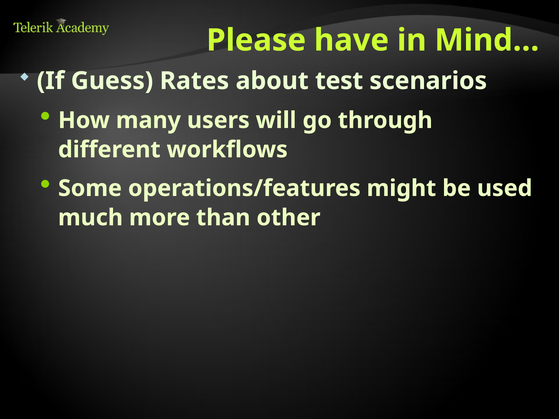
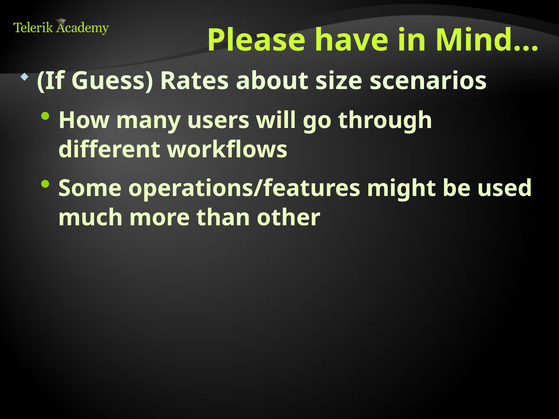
test: test -> size (339, 81)
